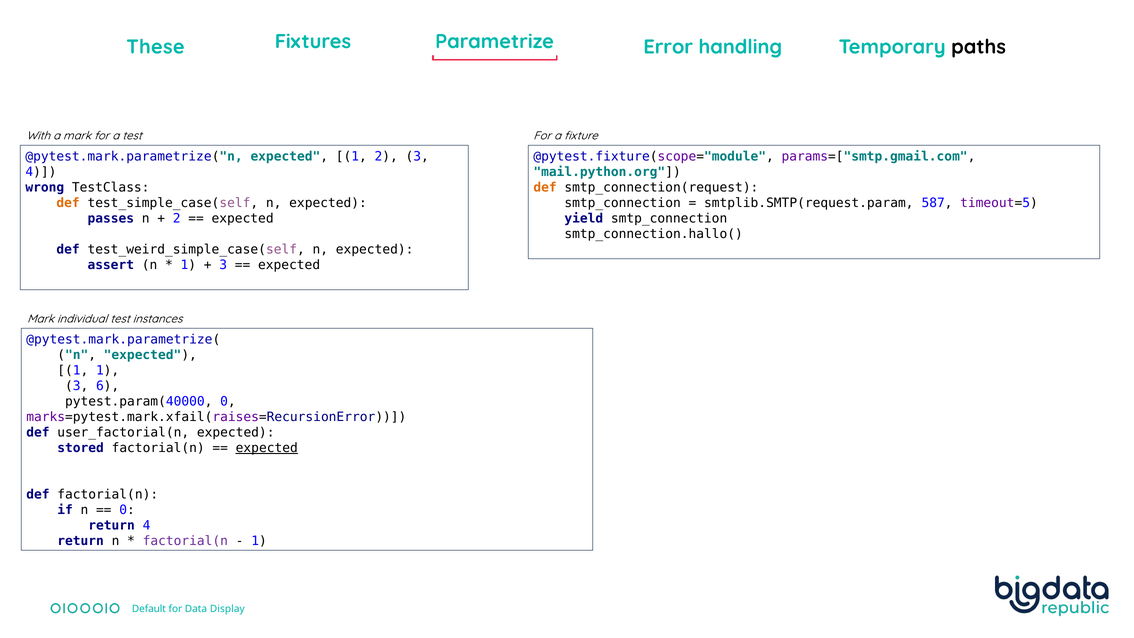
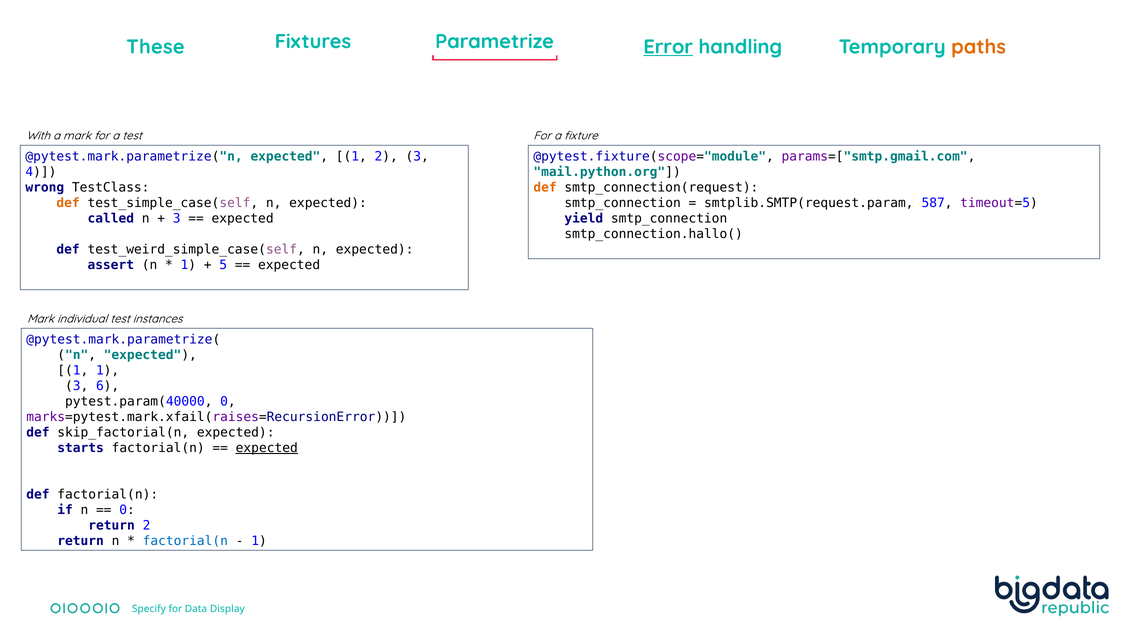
Error underline: none -> present (668, 47)
paths colour: black -> orange (979, 47)
passes: passes -> called (111, 218)
2: 2 -> 3 (177, 218)
3: 3 -> 5 (223, 265)
user_factorial(n: user_factorial(n -> skip_factorial(n (123, 432)
stored: stored -> starts (81, 448)
return 4: 4 -> 2 (147, 525)
factorial(n colour: purple -> blue (185, 541)
Default: Default -> Specify (149, 609)
